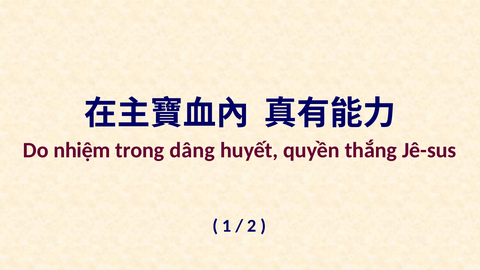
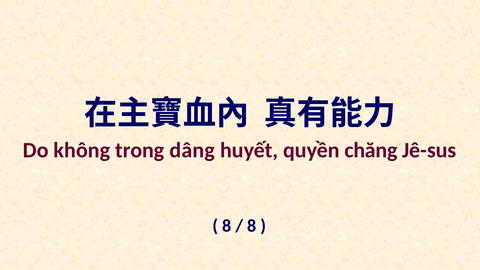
nhiệm: nhiệm -> không (82, 150)
thắng: thắng -> chăng (371, 150)
1: 1 -> 8 (227, 226)
2: 2 -> 8 (252, 226)
